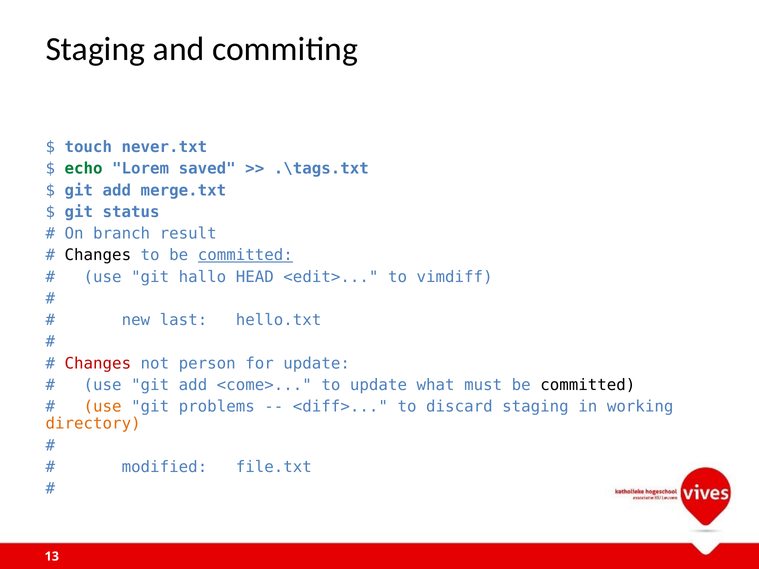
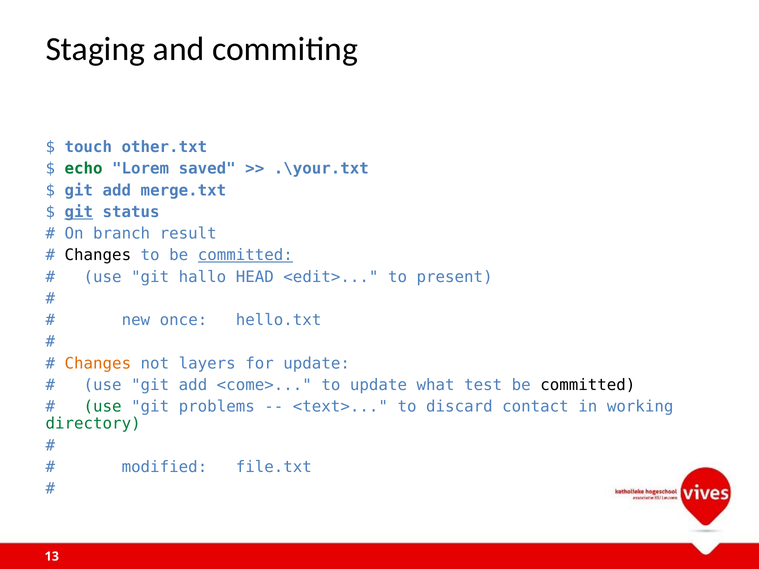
never.txt: never.txt -> other.txt (164, 147)
.\tags.txt: .\tags.txt -> .\your.txt (321, 169)
git underline: none -> present (79, 212)
vimdiff: vimdiff -> present (455, 277)
last: last -> once (183, 320)
Changes colour: red -> orange (98, 364)
person: person -> layers (207, 364)
must: must -> test (483, 385)
use colour: orange -> green (103, 407)
<diff>: <diff> -> <text> (340, 407)
discard staging: staging -> contact (535, 407)
directory colour: orange -> green (93, 424)
